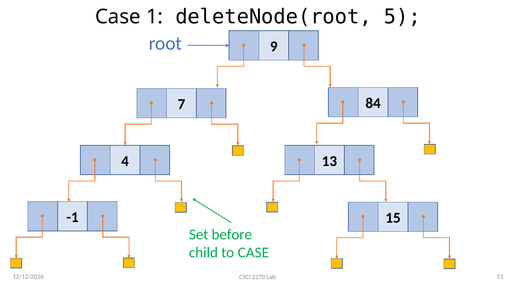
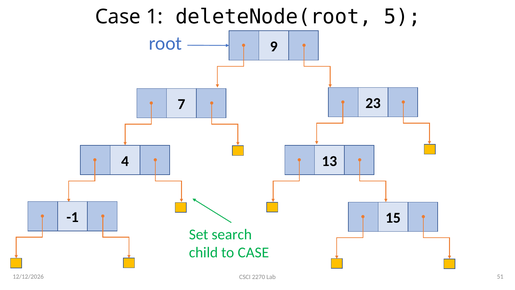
84: 84 -> 23 (373, 103)
before: before -> search (232, 234)
